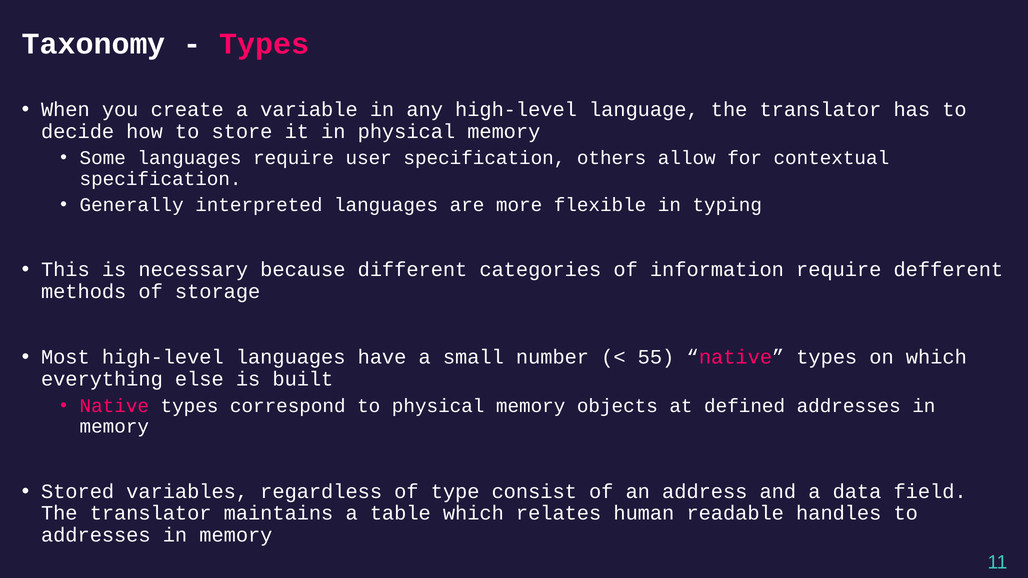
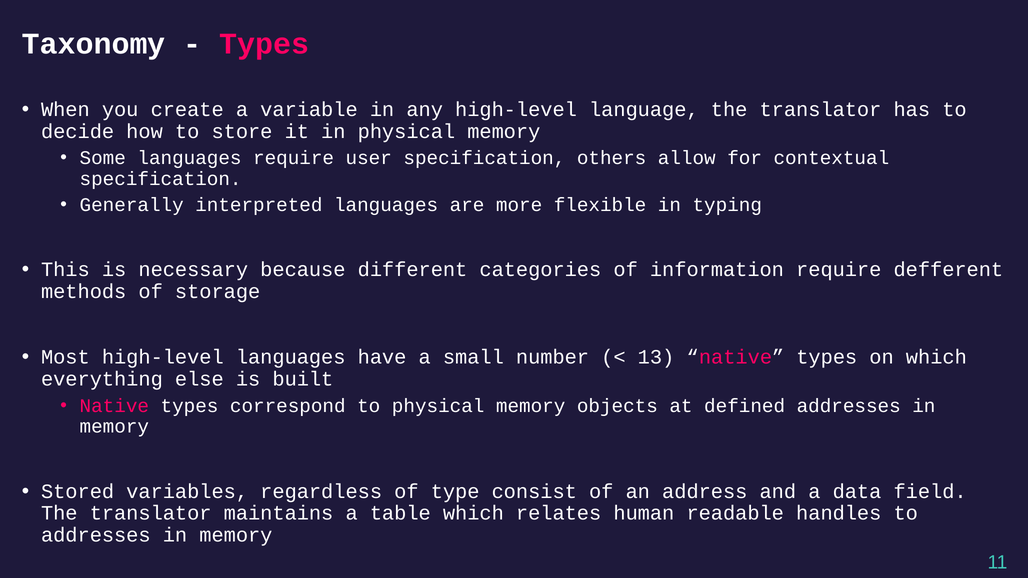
55: 55 -> 13 (656, 357)
